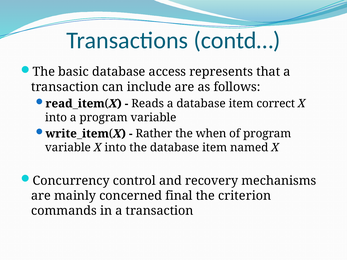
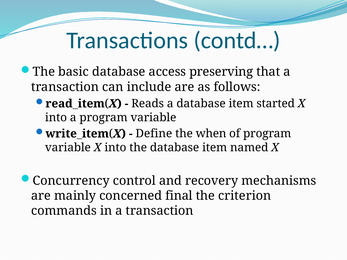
represents: represents -> preserving (221, 72)
correct: correct -> started (276, 104)
Rather: Rather -> Define (154, 134)
